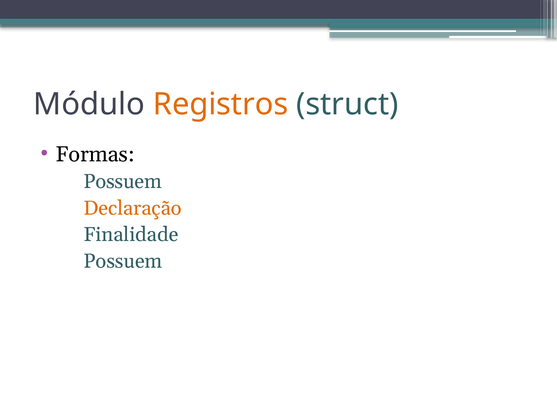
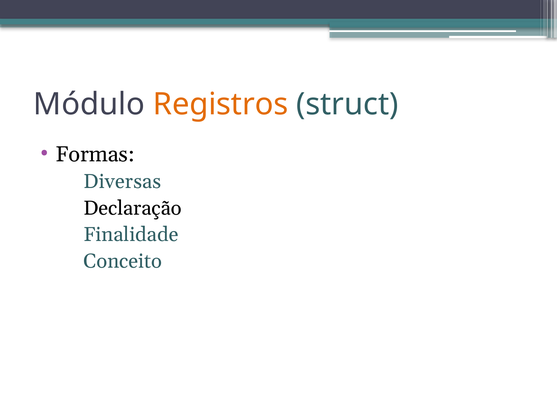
Possuem: Possuem -> Diversas (122, 182)
Declaração colour: orange -> black (133, 208)
Possuem: Possuem -> Conceito (123, 261)
